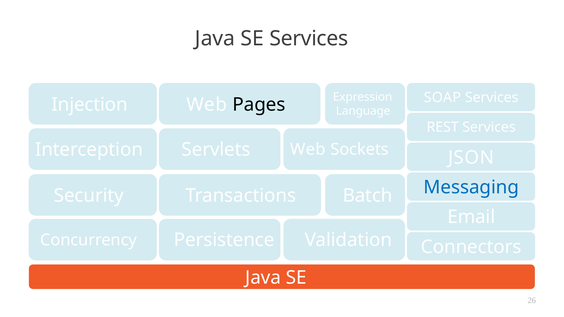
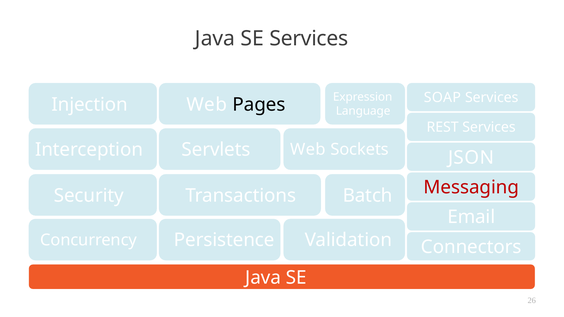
Messaging colour: blue -> red (471, 187)
